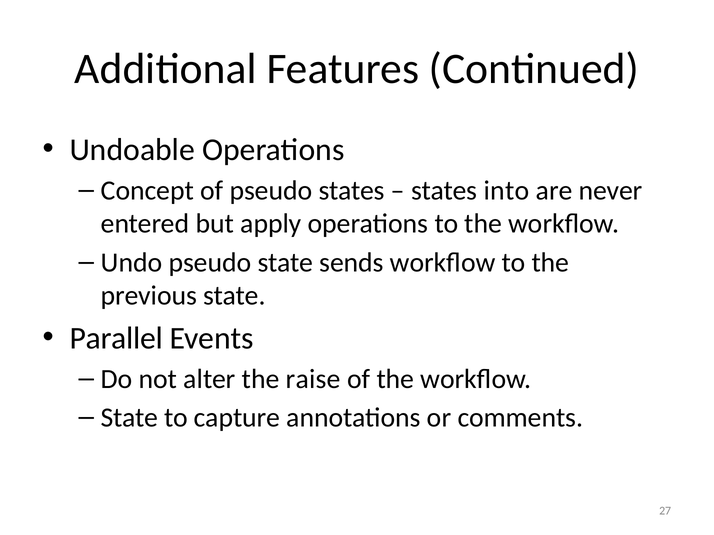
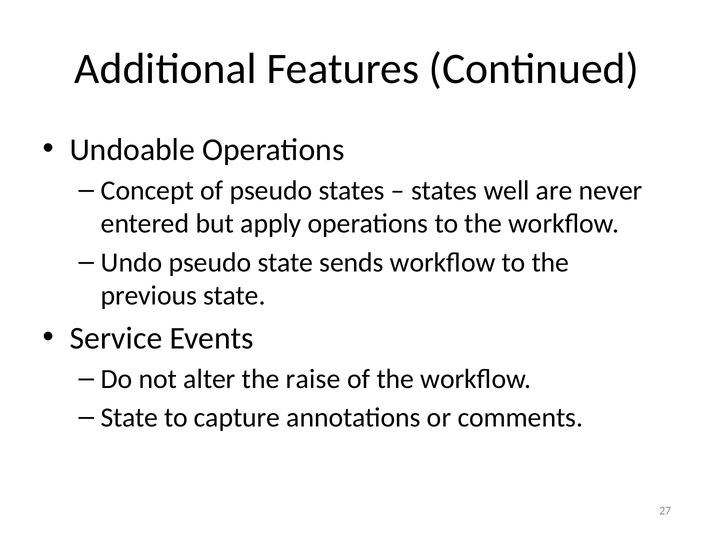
into: into -> well (507, 191)
Parallel: Parallel -> Service (116, 338)
